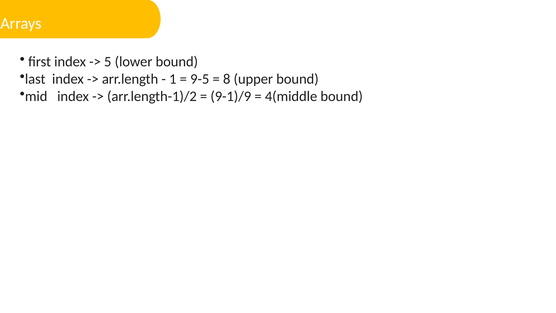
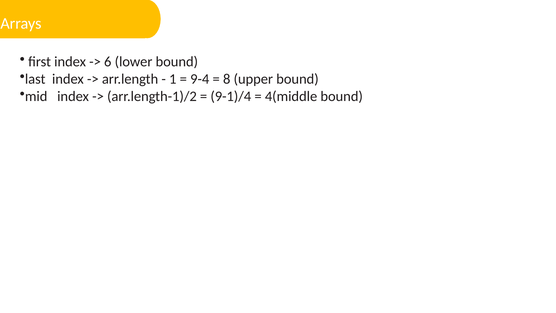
5: 5 -> 6 (108, 62)
9-5: 9-5 -> 9-4 (200, 79)
9-1)/9: 9-1)/9 -> 9-1)/4 (231, 96)
